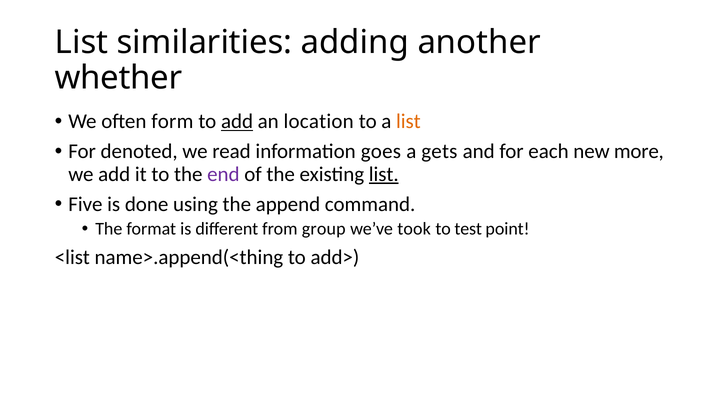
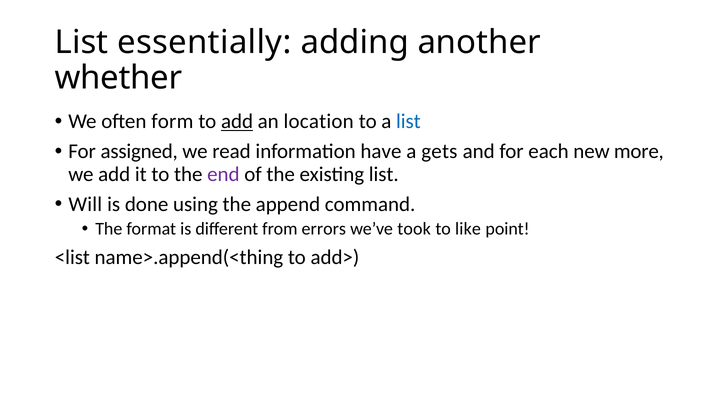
similarities: similarities -> essentially (204, 43)
list colour: orange -> blue (408, 122)
denoted: denoted -> assigned (139, 152)
goes: goes -> have (381, 152)
list underline: present -> none (384, 174)
Five: Five -> Will (85, 205)
group: group -> errors (324, 229)
test: test -> like (468, 229)
